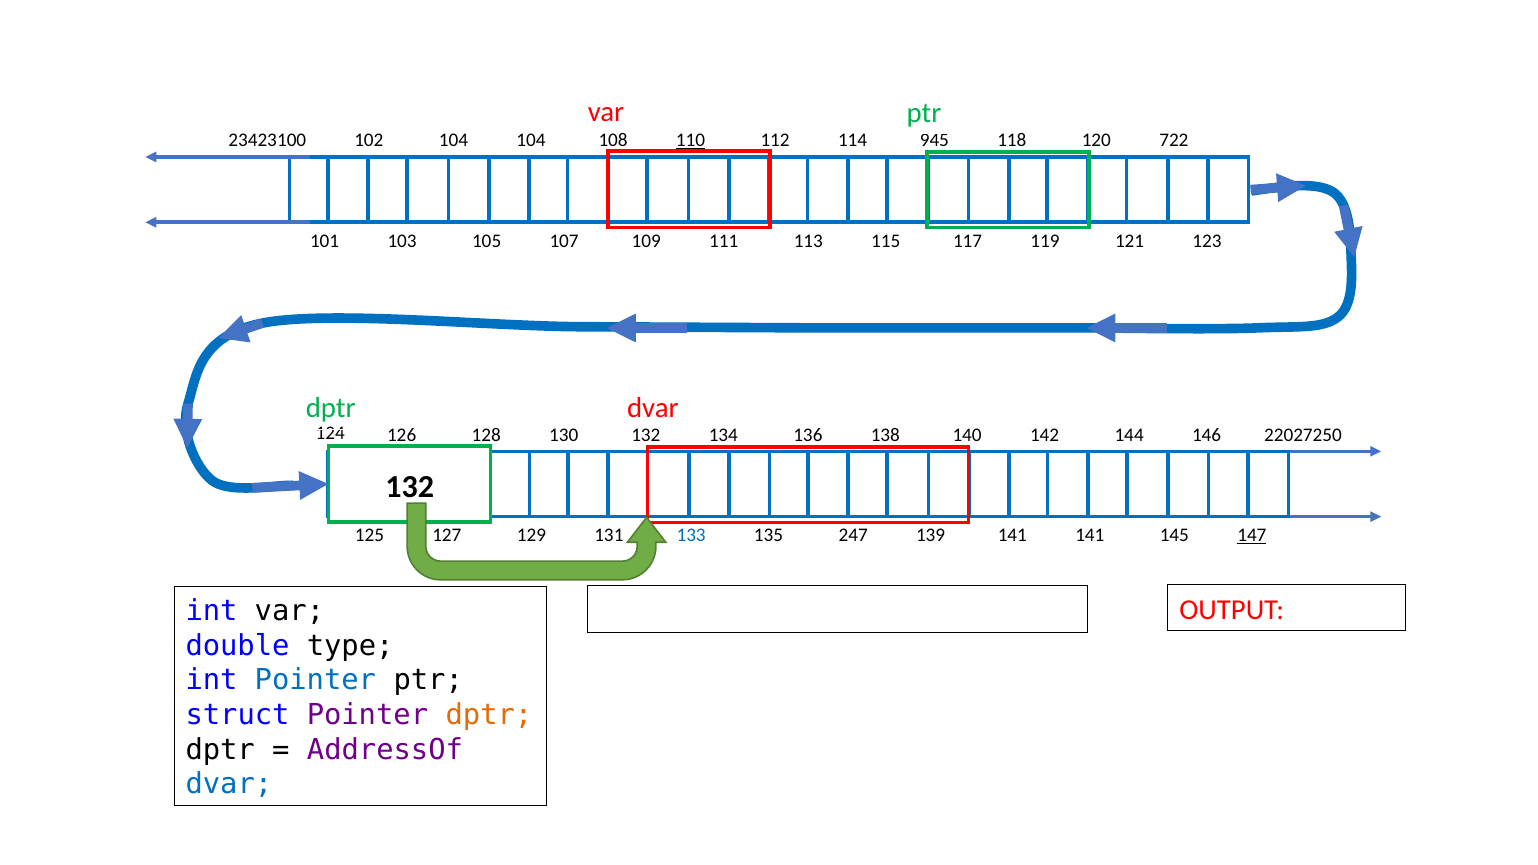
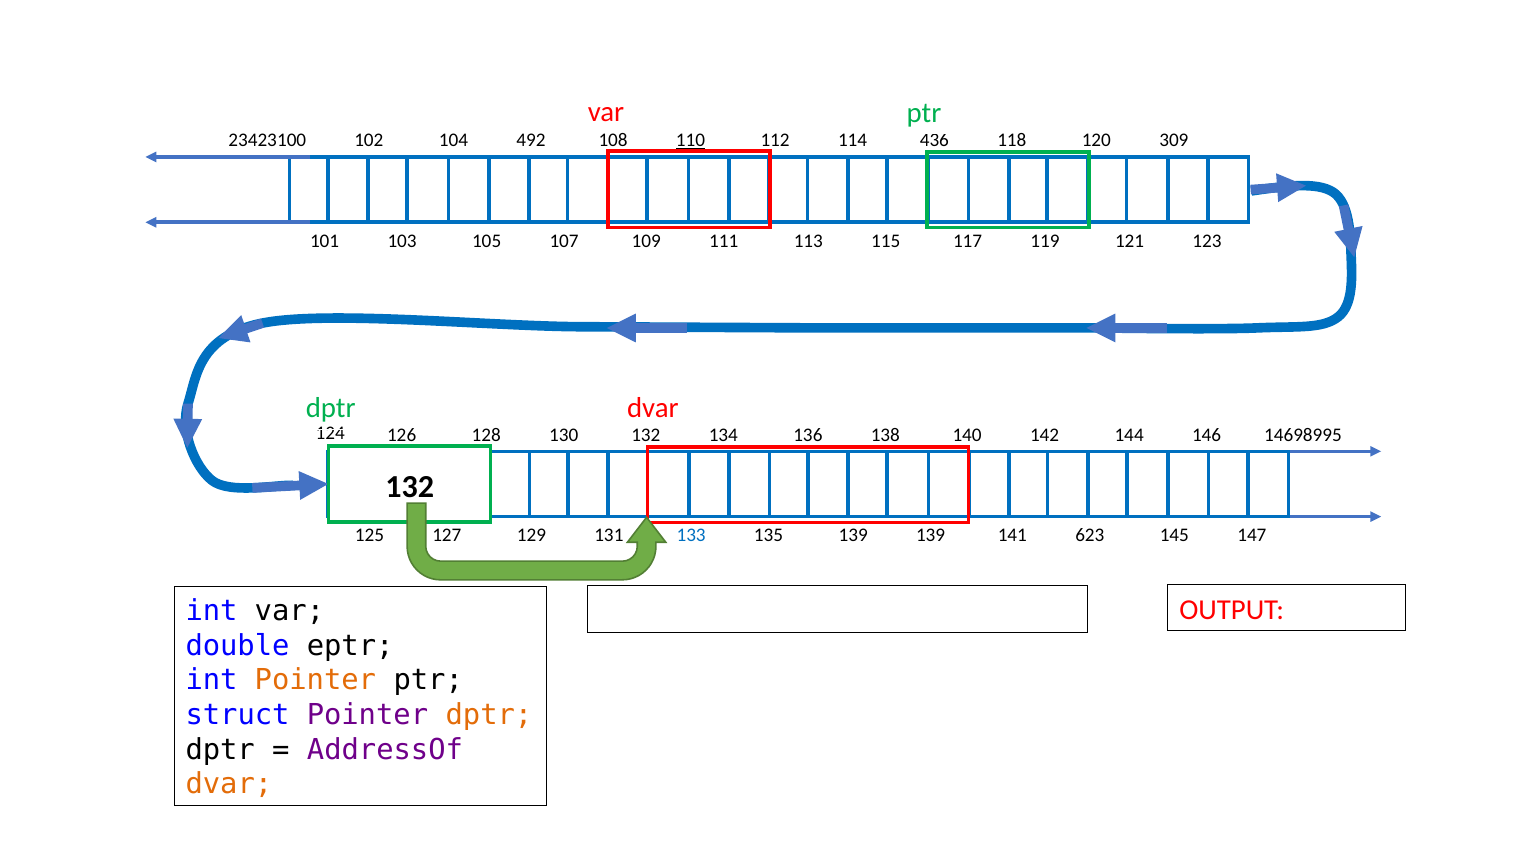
104 104: 104 -> 492 (531, 141)
945: 945 -> 436 (934, 141)
722: 722 -> 309 (1174, 141)
22027250: 22027250 -> 14698995 (1303, 435)
135 247: 247 -> 139 (853, 535)
141 141: 141 -> 623 (1090, 535)
147 underline: present -> none (1252, 535)
type: type -> eptr (350, 646)
Pointer colour: blue -> orange (315, 681)
dvar colour: blue -> orange (229, 784)
